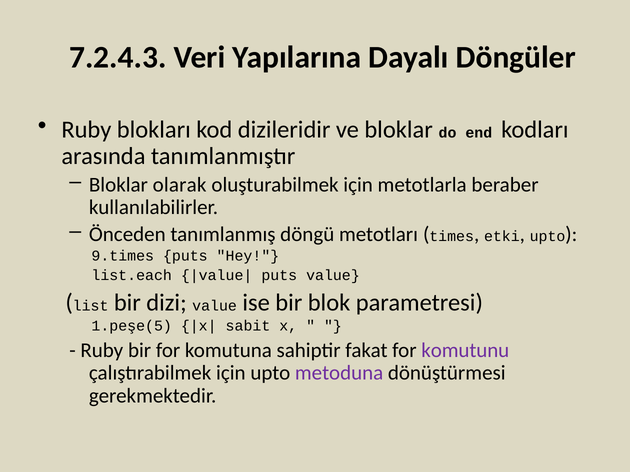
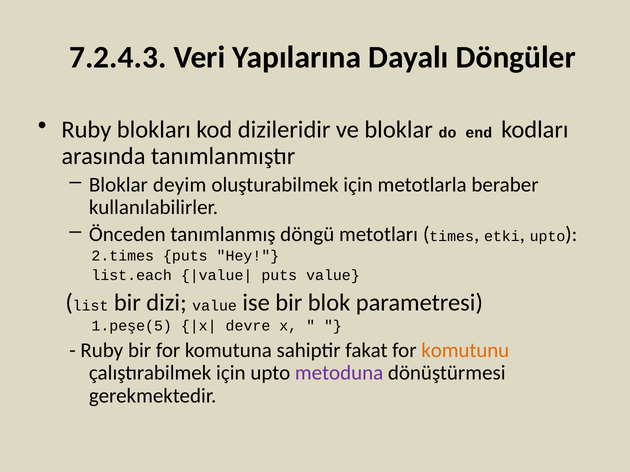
olarak: olarak -> deyim (180, 185)
9.times: 9.times -> 2.times (123, 256)
sabit: sabit -> devre (248, 326)
komutunu colour: purple -> orange (465, 351)
